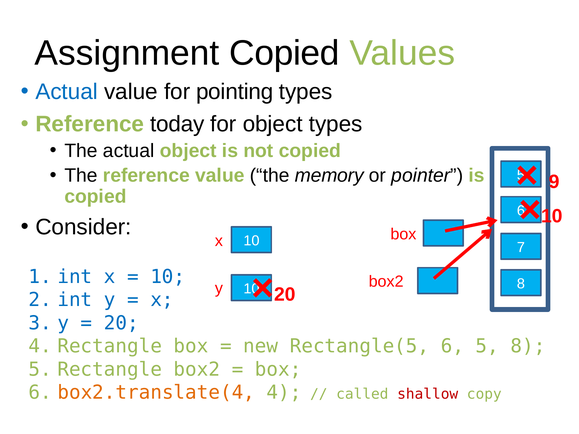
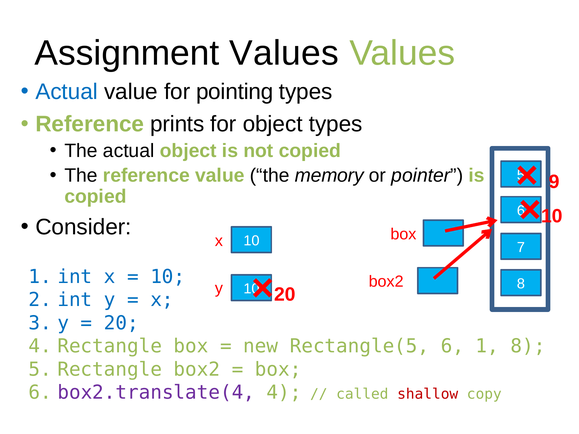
Assignment Copied: Copied -> Values (284, 53)
today: today -> prints (177, 124)
6 5: 5 -> 1 (487, 346)
box2.translate(4 colour: orange -> purple (156, 393)
